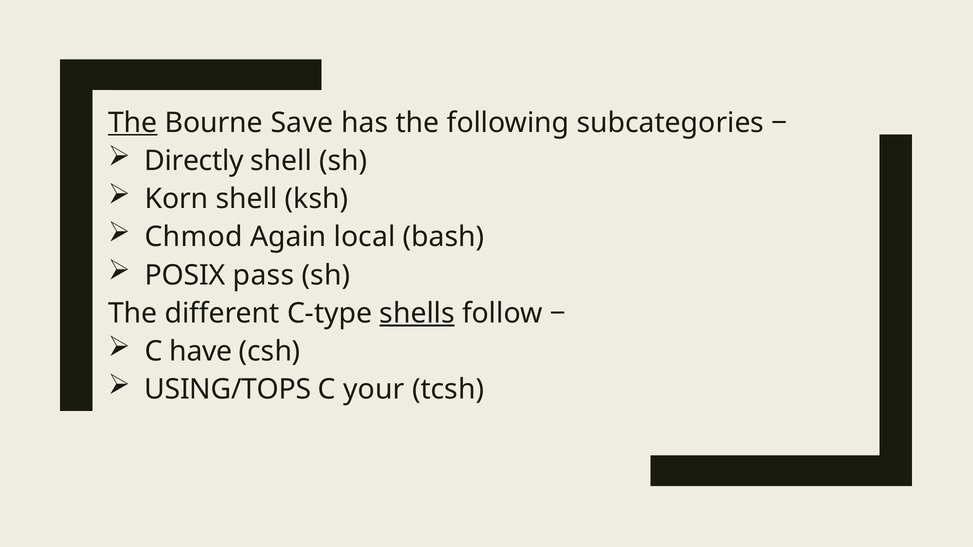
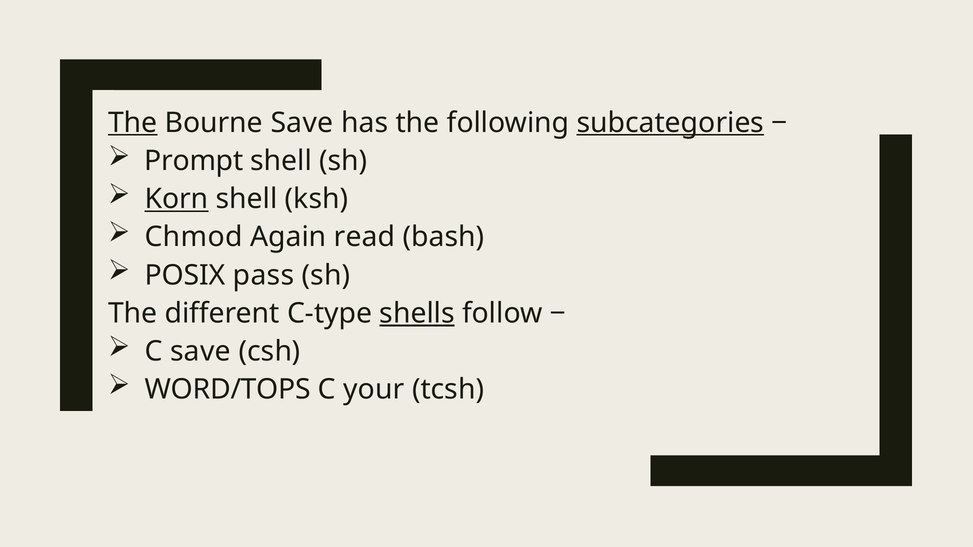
subcategories underline: none -> present (670, 123)
Directly: Directly -> Prompt (194, 161)
Korn underline: none -> present (177, 199)
local: local -> read (365, 237)
C have: have -> save (200, 352)
USING/TOPS: USING/TOPS -> WORD/TOPS (228, 390)
